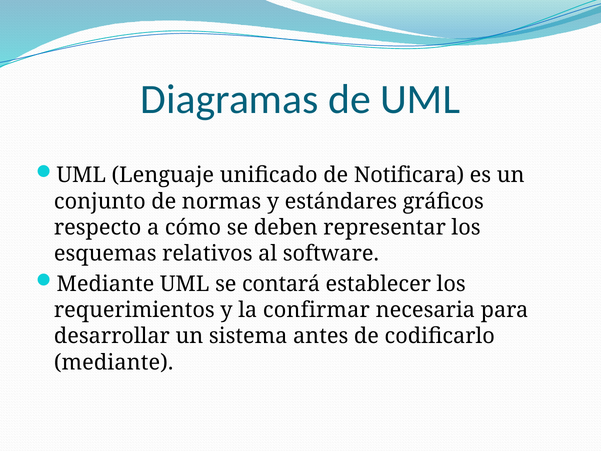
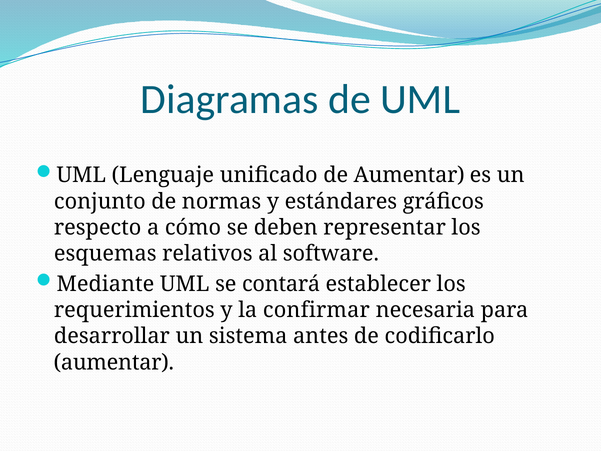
de Notificara: Notificara -> Aumentar (409, 175)
mediante: mediante -> aumentar (114, 362)
